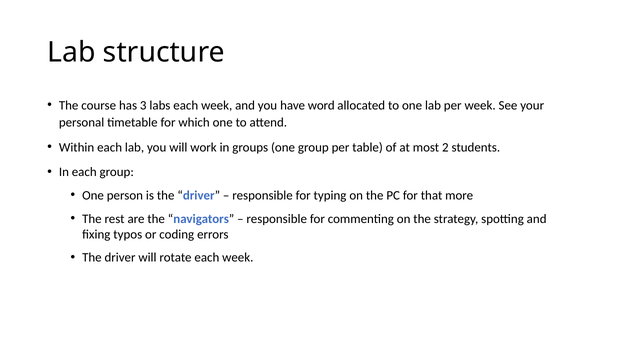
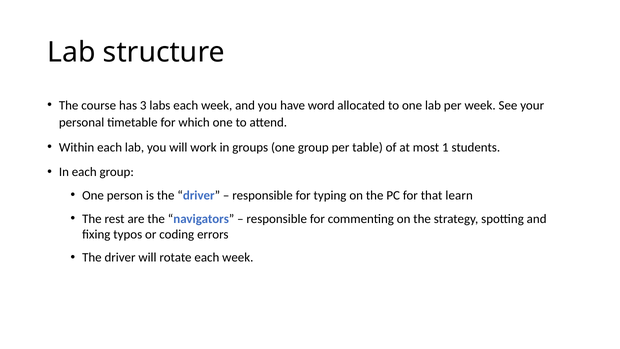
2: 2 -> 1 (445, 147)
more: more -> learn (459, 195)
